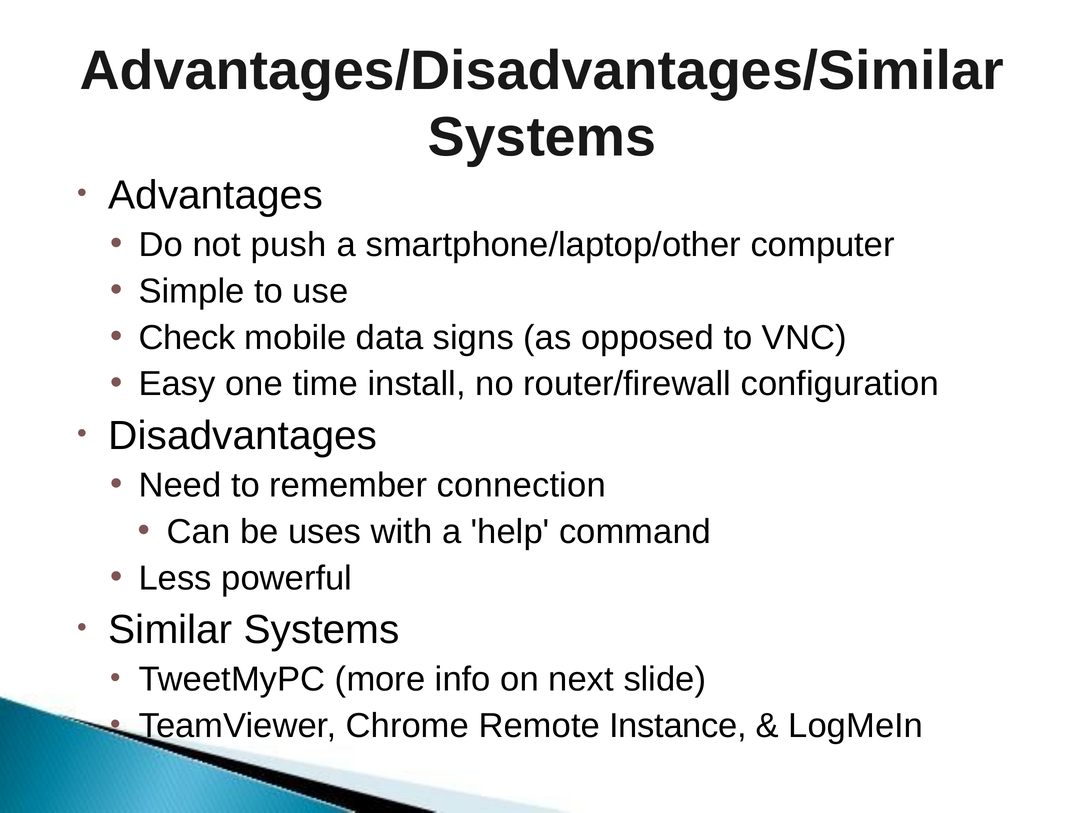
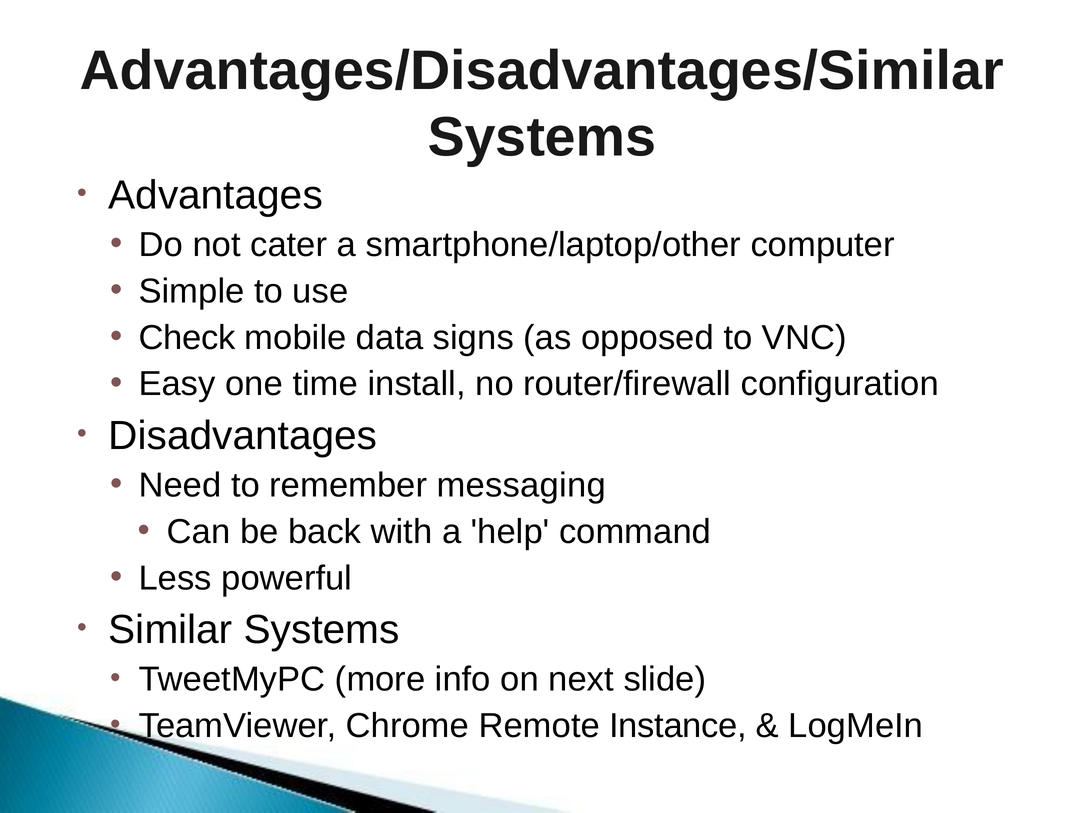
push: push -> cater (289, 245)
connection: connection -> messaging (521, 485)
uses: uses -> back (325, 532)
